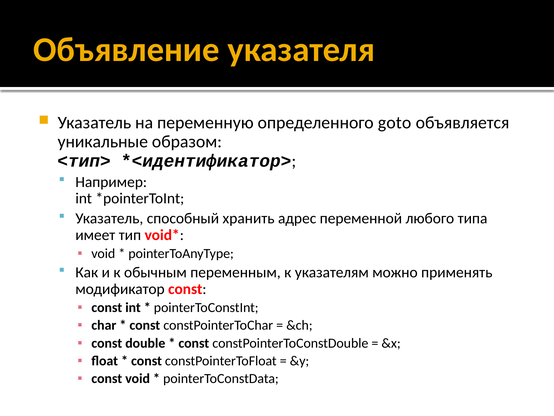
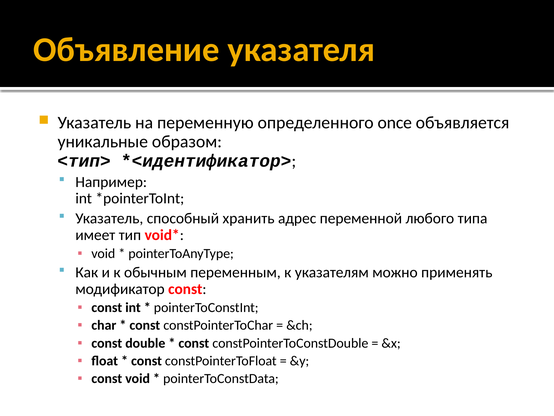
goto: goto -> once (395, 123)
